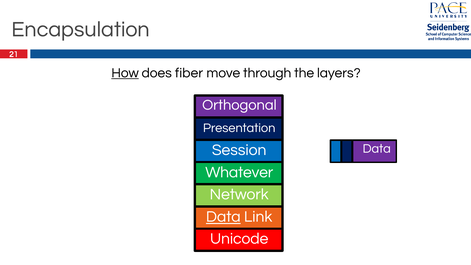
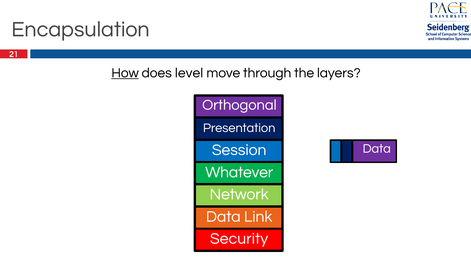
fiber: fiber -> level (189, 73)
Data underline: present -> none (223, 217)
Unicode: Unicode -> Security (239, 239)
